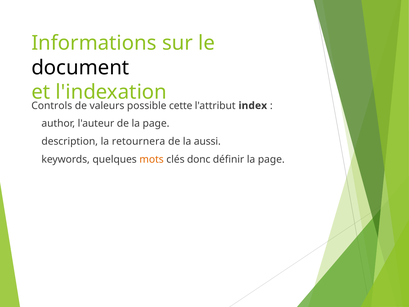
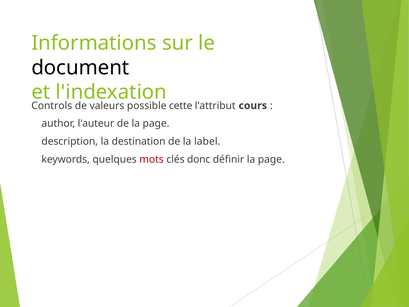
index: index -> cours (253, 106)
retournera: retournera -> destination (139, 141)
aussi: aussi -> label (207, 141)
mots colour: orange -> red (152, 159)
